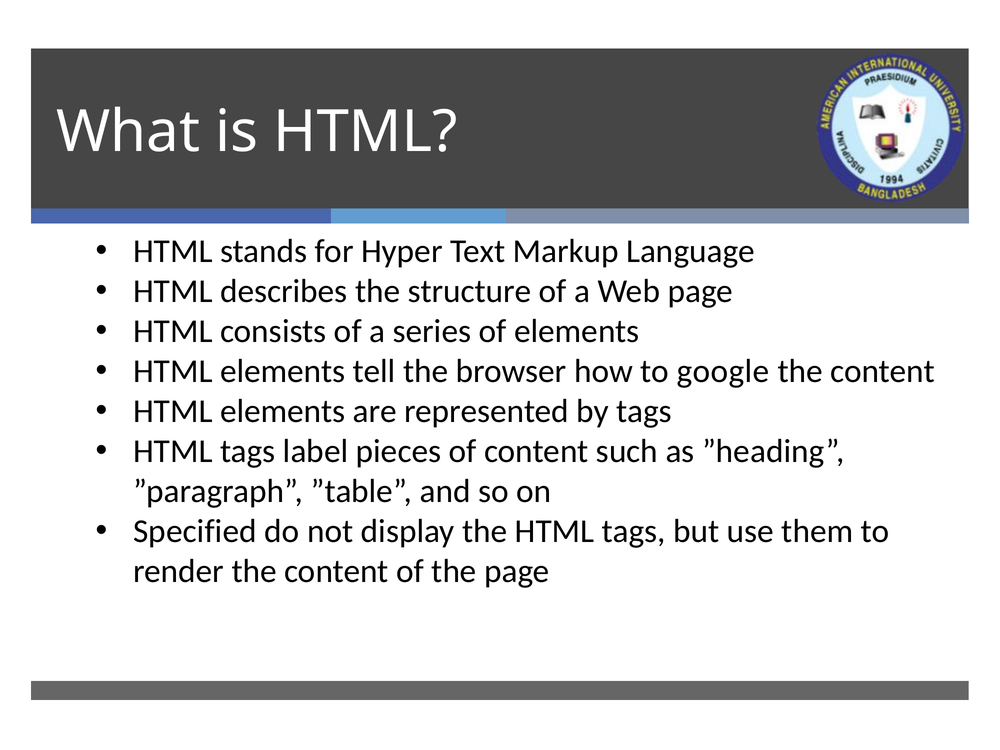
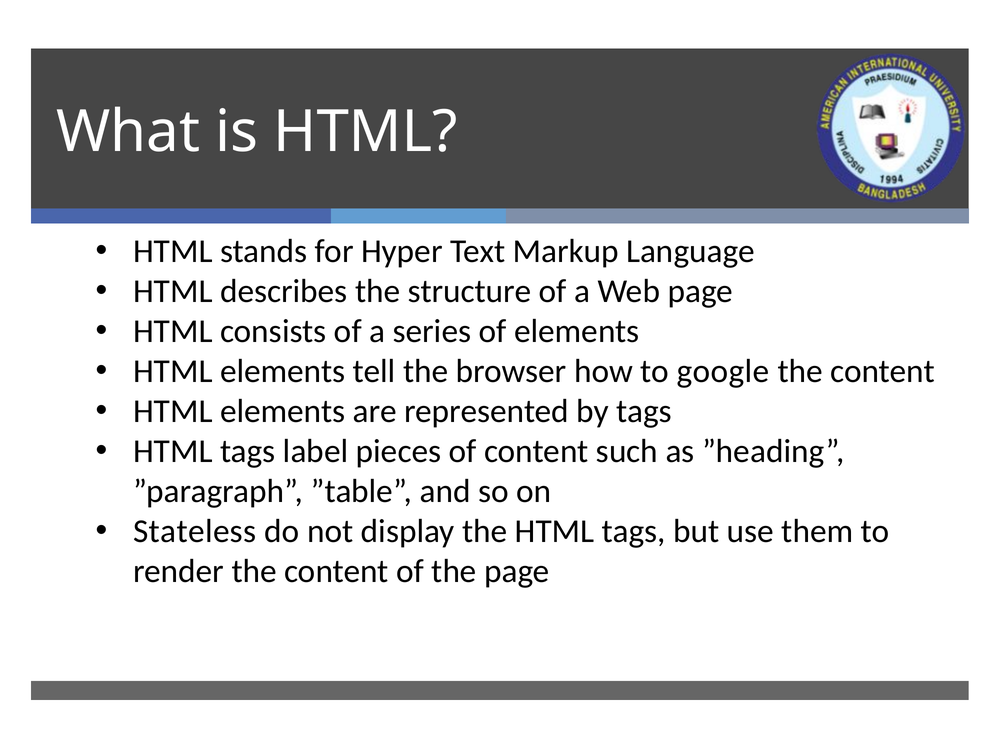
Specified: Specified -> Stateless (195, 531)
